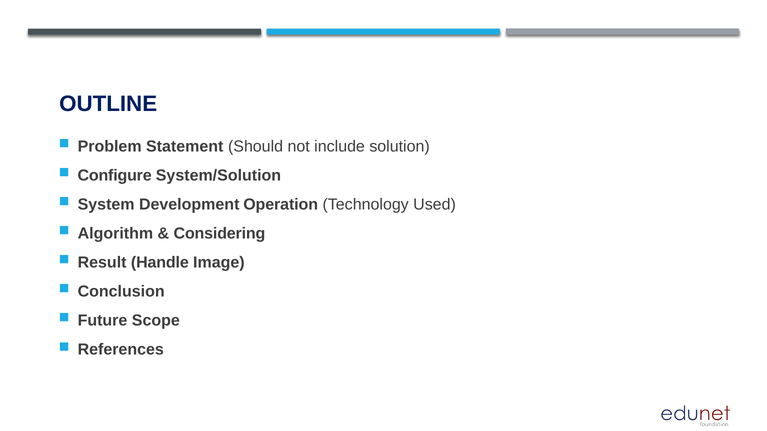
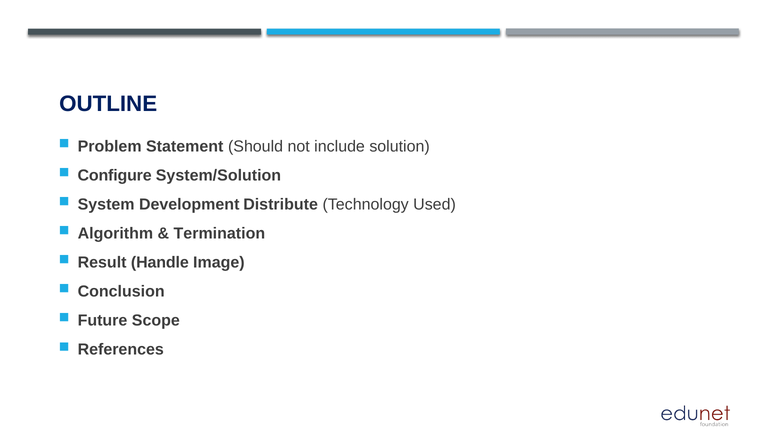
Operation: Operation -> Distribute (281, 205)
Considering: Considering -> Termination (219, 234)
